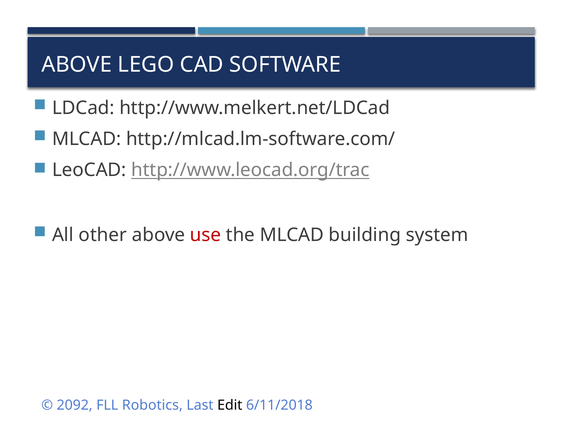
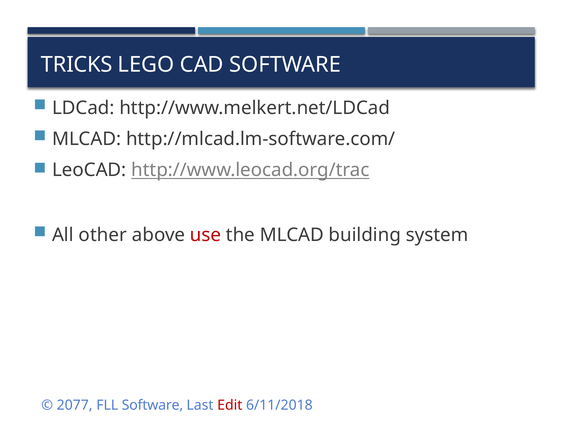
ABOVE: ABOVE -> TRICKS (77, 65)
2092: 2092 -> 2077 (75, 406)
FLL Robotics: Robotics -> Software (152, 406)
Edit colour: black -> red (230, 406)
